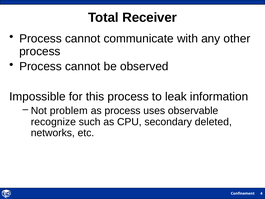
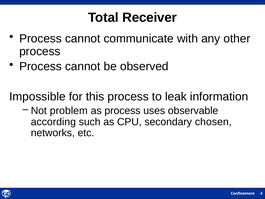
recognize: recognize -> according (53, 122)
deleted: deleted -> chosen (213, 122)
